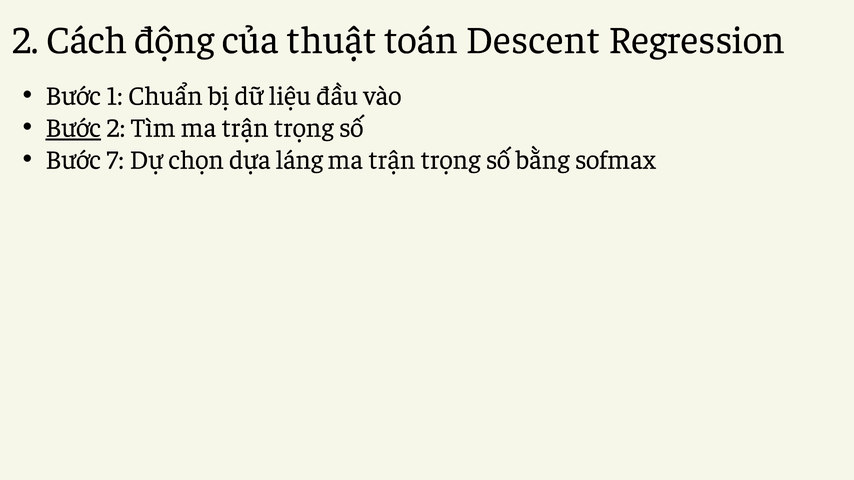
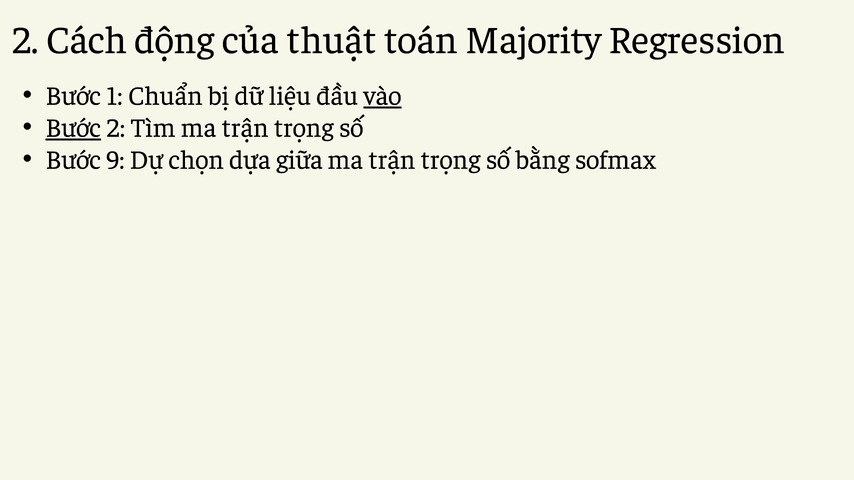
Descent: Descent -> Majority (533, 40)
vào underline: none -> present (382, 96)
7: 7 -> 9 (115, 160)
láng: láng -> giữa (299, 160)
